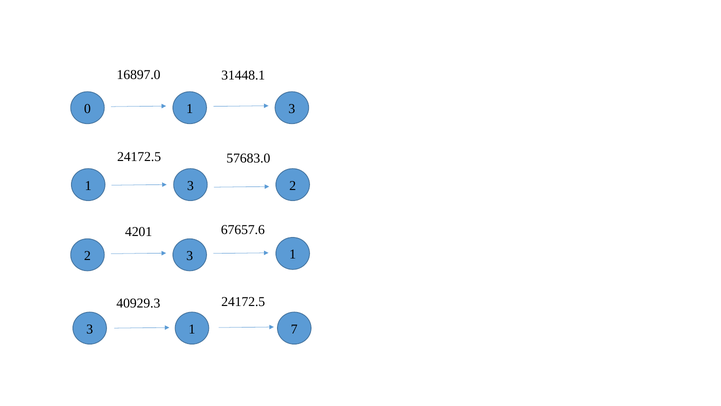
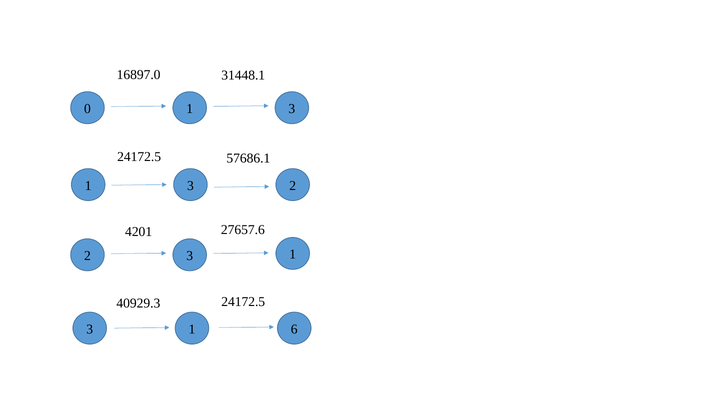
57683.0: 57683.0 -> 57686.1 (248, 158)
67657.6: 67657.6 -> 27657.6 (243, 230)
7: 7 -> 6 (294, 329)
